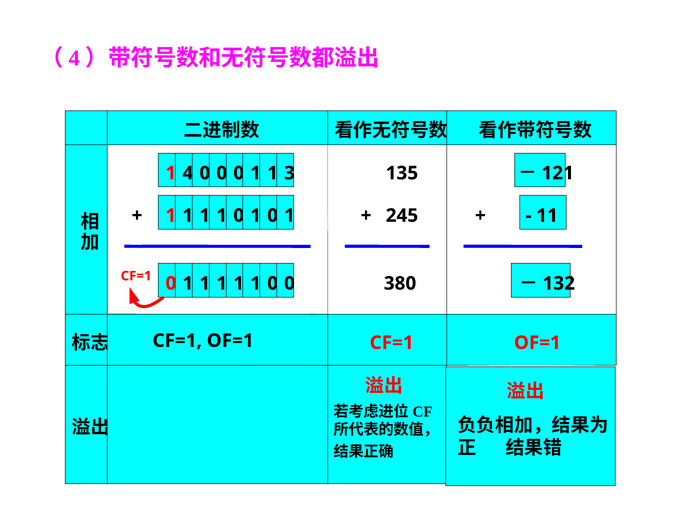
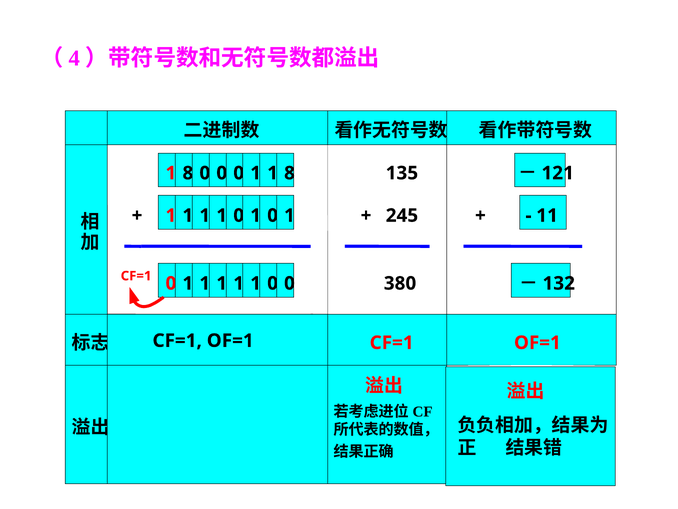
4: 4 -> 8 (188, 173)
3: 3 -> 8 (289, 173)
